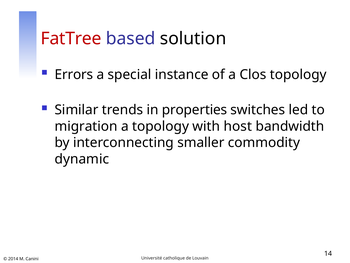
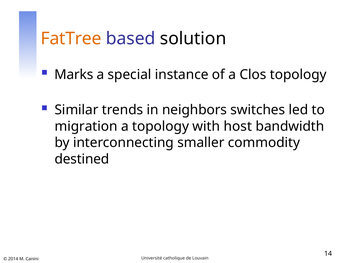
FatTree colour: red -> orange (71, 39)
Errors: Errors -> Marks (74, 74)
properties: properties -> neighbors (195, 110)
dynamic: dynamic -> destined (82, 159)
